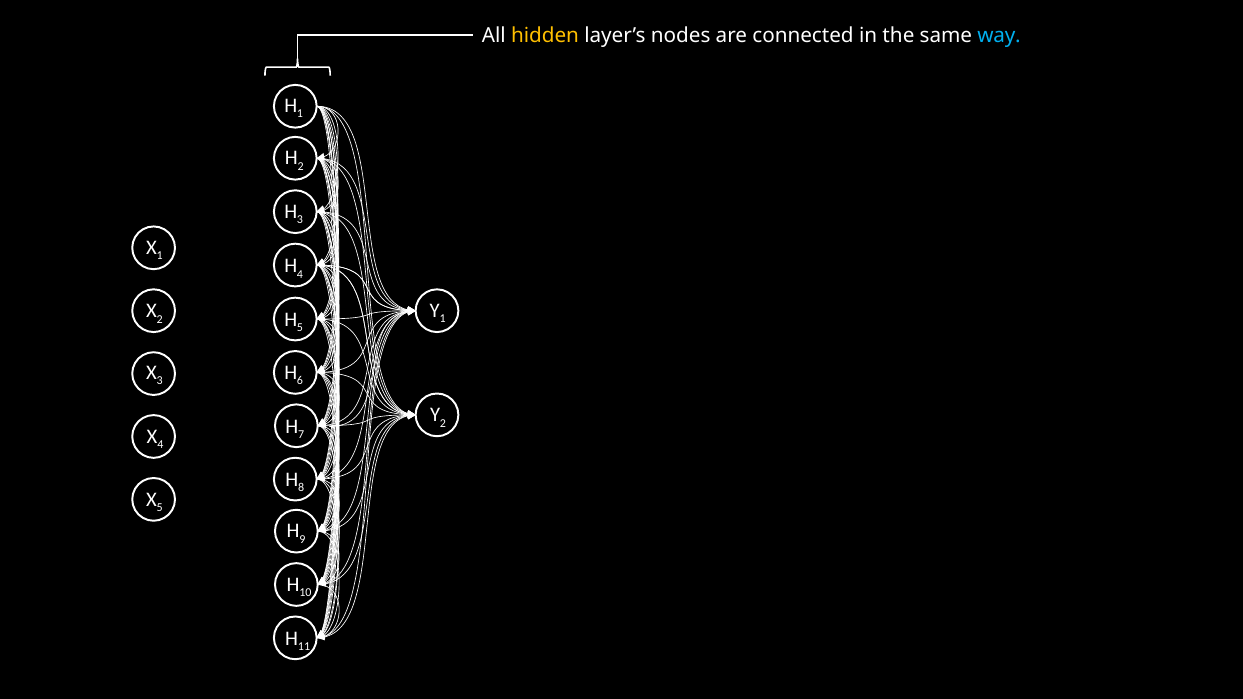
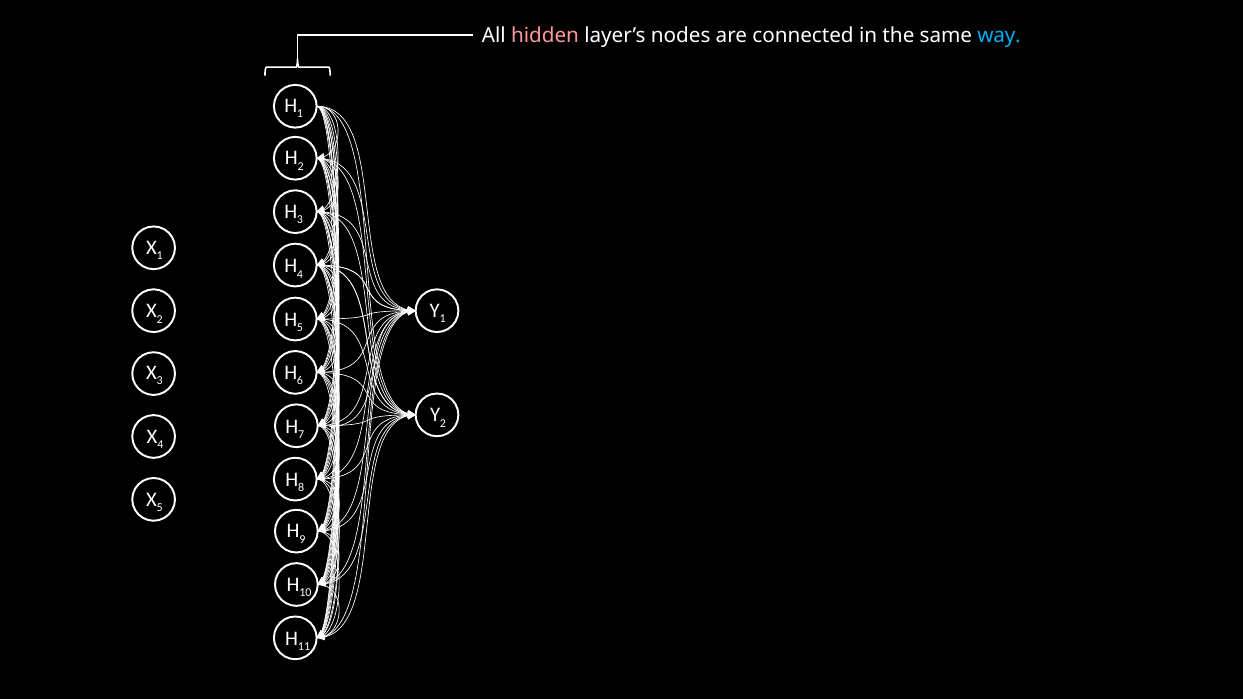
hidden colour: yellow -> pink (545, 36)
